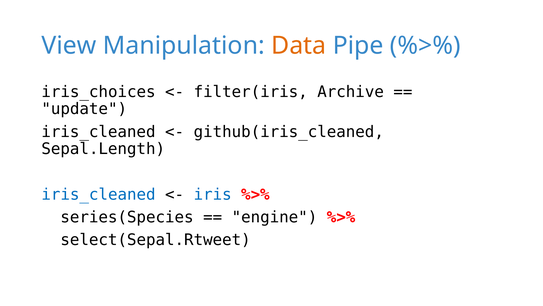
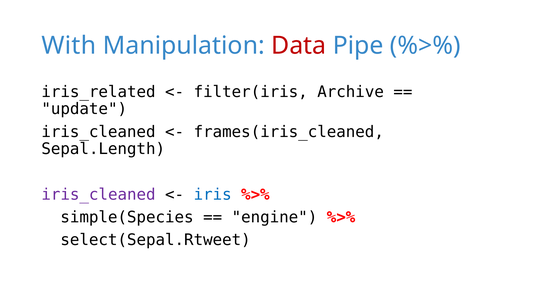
View: View -> With (69, 46)
Data colour: orange -> red (299, 46)
iris_choices: iris_choices -> iris_related (98, 92)
github(iris_cleaned: github(iris_cleaned -> frames(iris_cleaned (289, 132)
iris_cleaned colour: blue -> purple (98, 194)
series(Species: series(Species -> simple(Species (127, 217)
